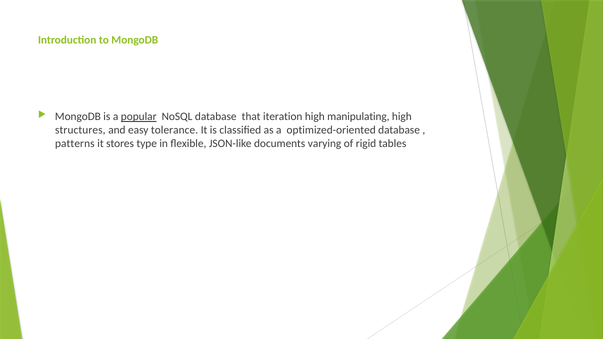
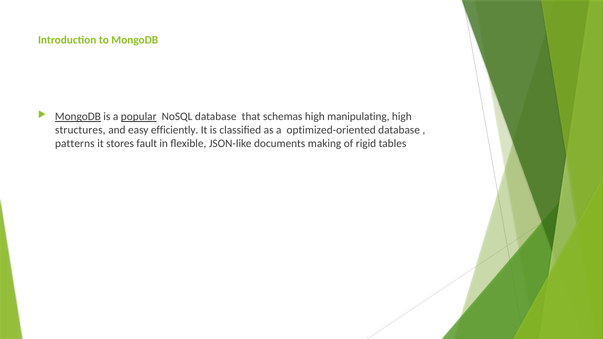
MongoDB underline: none -> present (78, 117)
iteration: iteration -> schemas (283, 117)
tolerance: tolerance -> efficiently (175, 130)
type: type -> fault (147, 144)
varying: varying -> making (325, 144)
